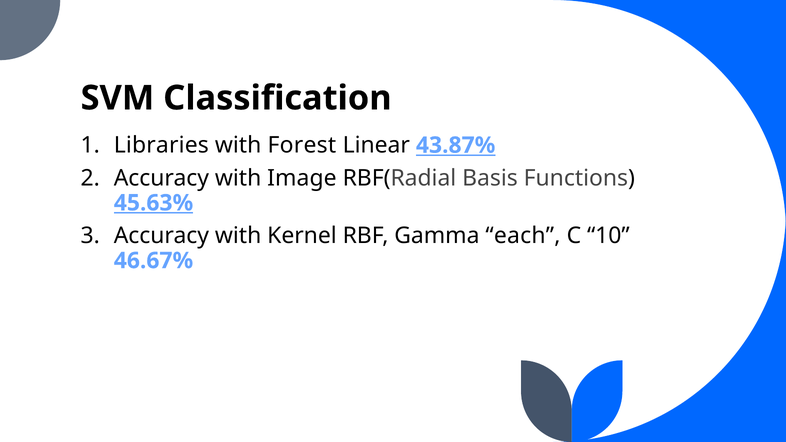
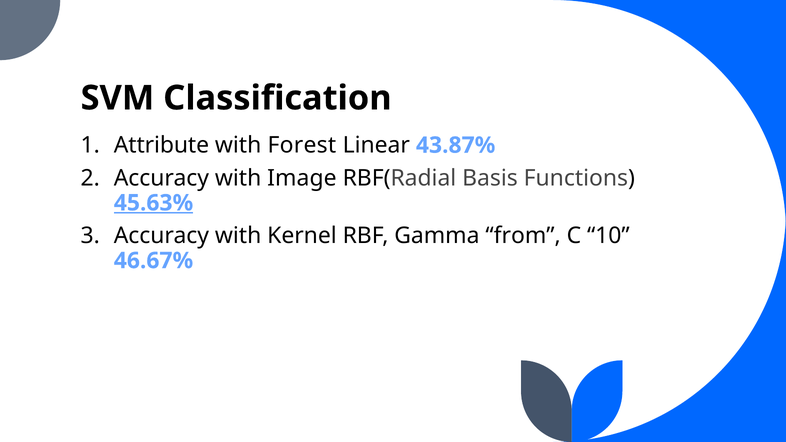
Libraries: Libraries -> Attribute (161, 145)
43.87% underline: present -> none (456, 145)
each: each -> from (523, 236)
